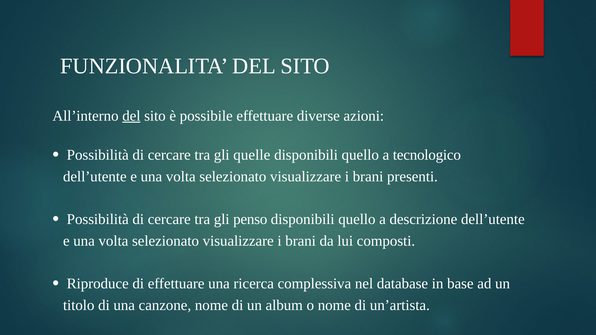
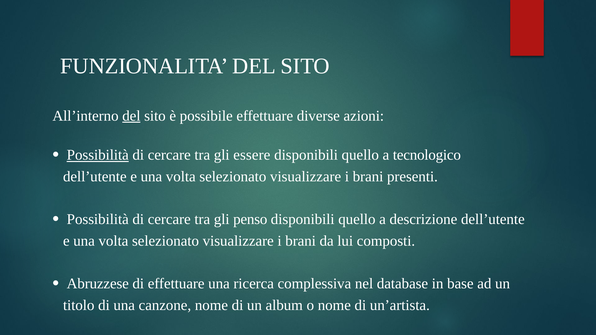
Possibilità underline: none -> present (98, 155)
quelle: quelle -> essere (252, 155)
Riproduce: Riproduce -> Abruzzese (98, 284)
